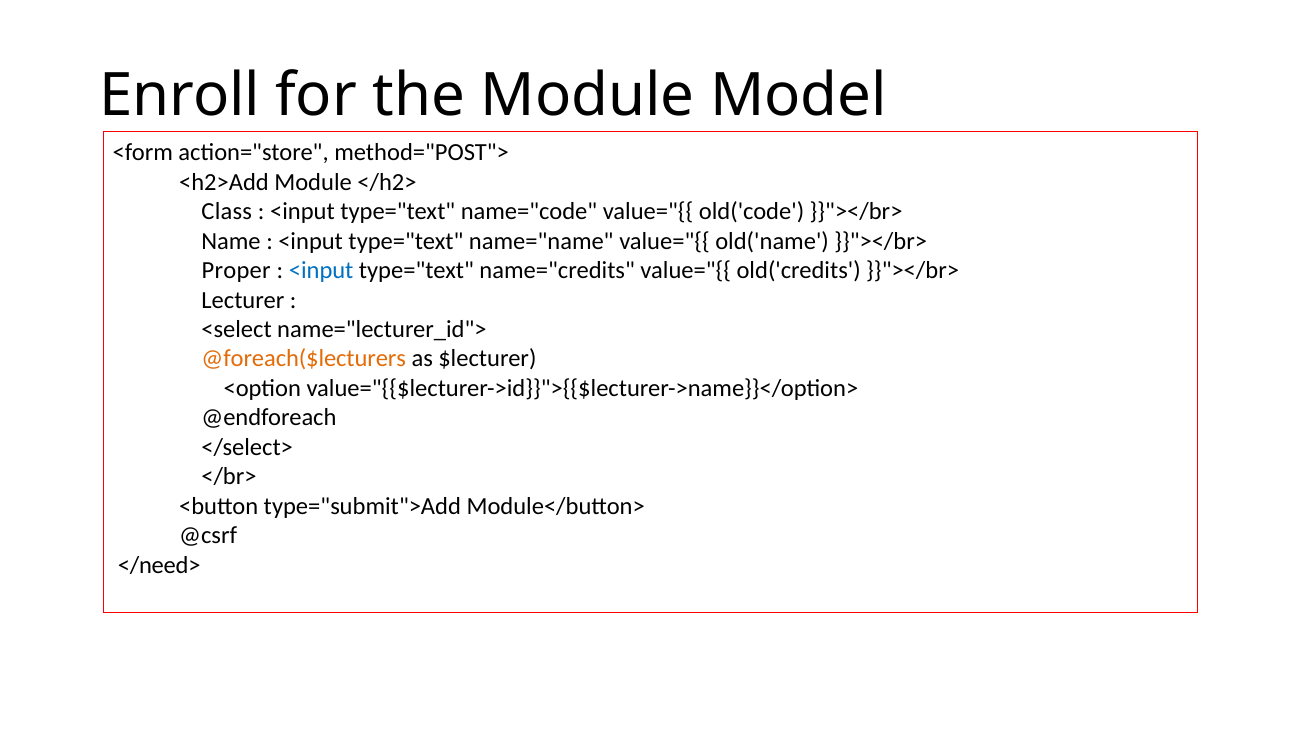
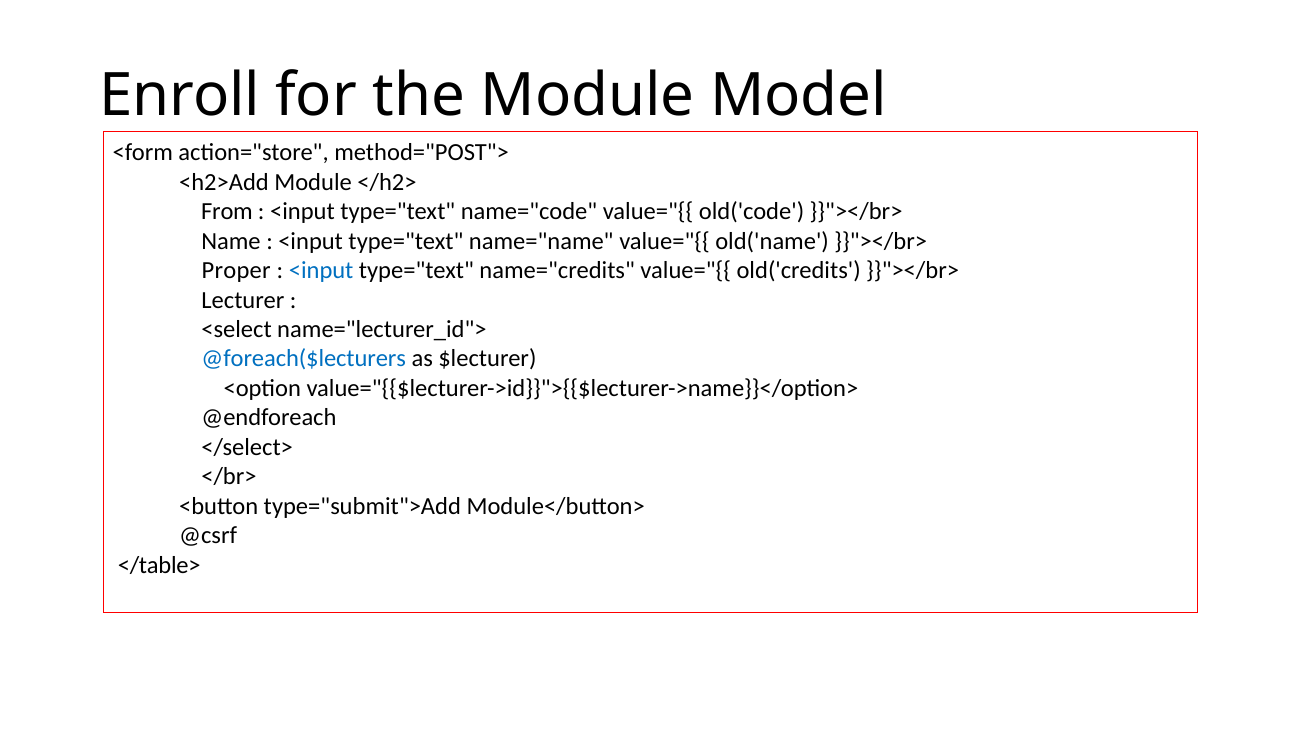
Class: Class -> From (227, 212)
@foreach($lecturers colour: orange -> blue (304, 359)
</need>: </need> -> </table> (159, 565)
